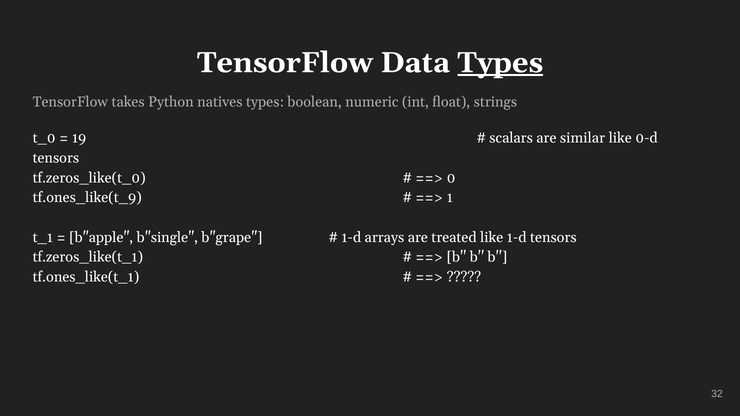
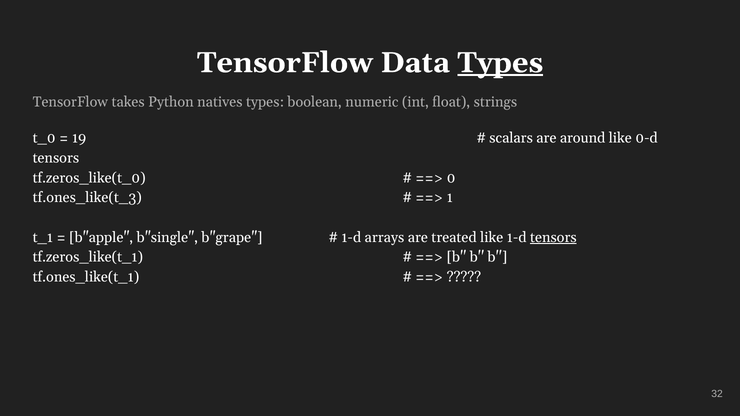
similar: similar -> around (583, 138)
tf.ones_like(t_9: tf.ones_like(t_9 -> tf.ones_like(t_3 (87, 198)
tensors underline: none -> present (553, 237)
